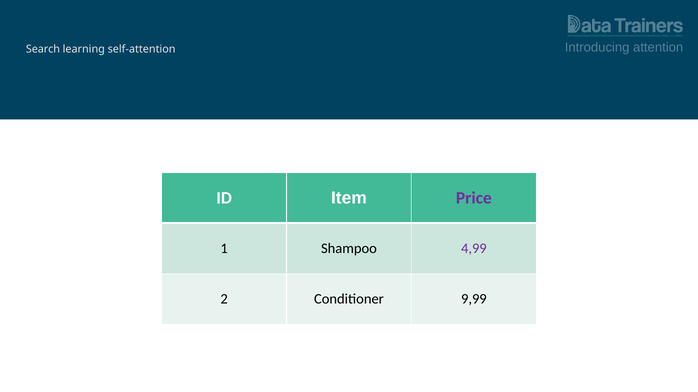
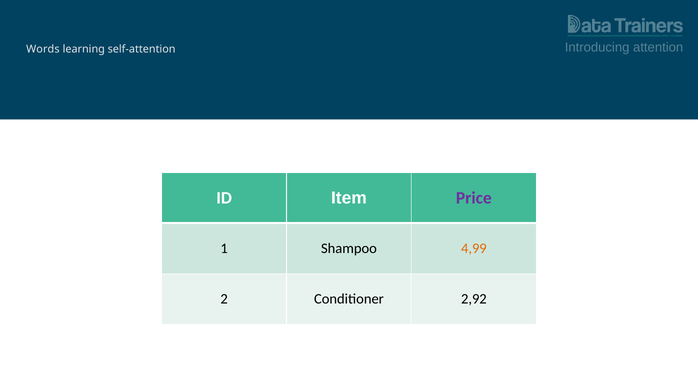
Search: Search -> Words (43, 49)
4,99 colour: purple -> orange (474, 249)
9,99: 9,99 -> 2,92 (474, 299)
